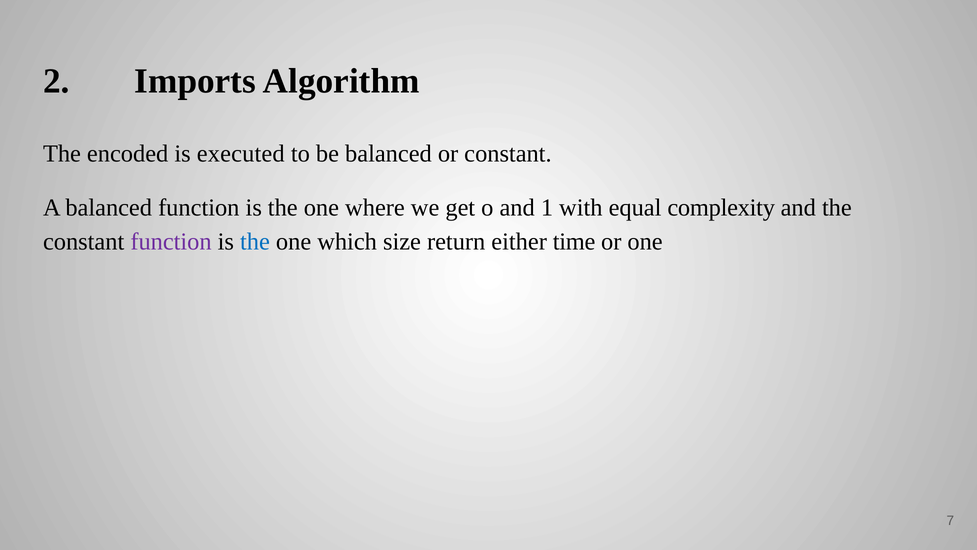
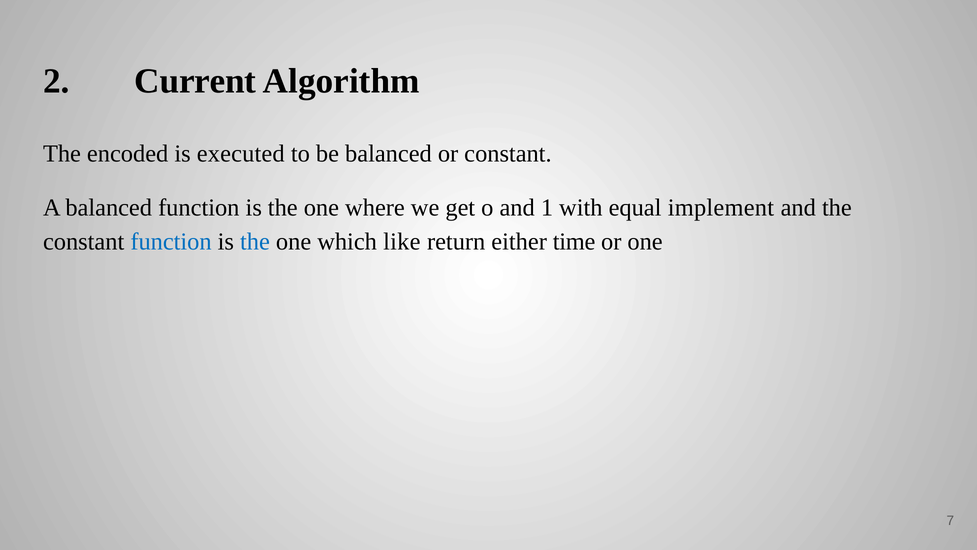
Imports: Imports -> Current (195, 81)
complexity: complexity -> implement (721, 208)
function colour: purple -> blue (171, 241)
size: size -> like (402, 241)
